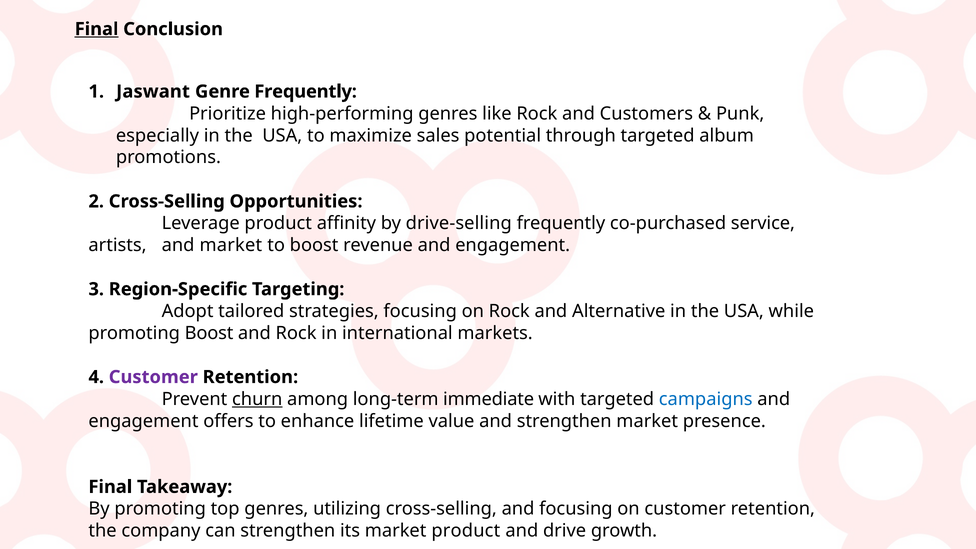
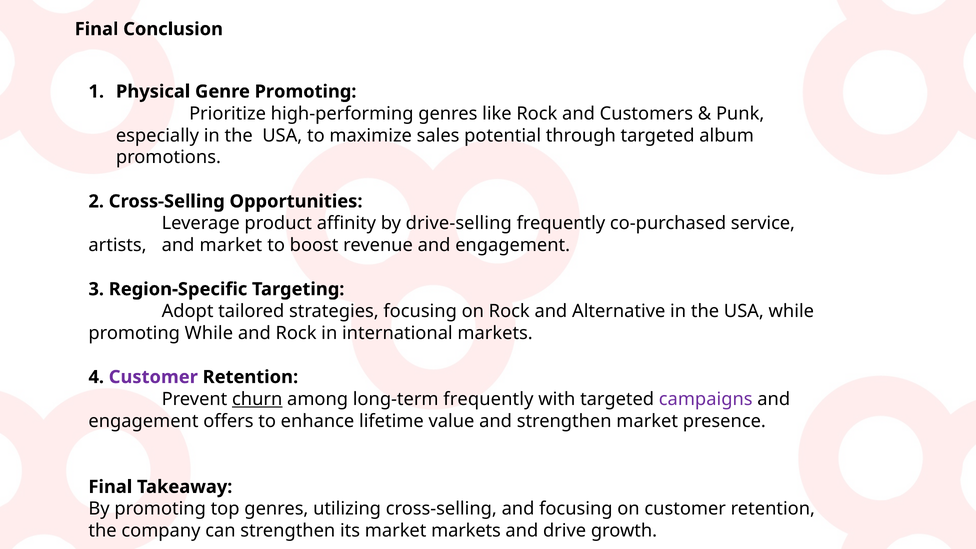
Final underline: present -> none (97, 29)
Jaswant: Jaswant -> Physical (153, 92)
Genre Frequently: Frequently -> Promoting (306, 92)
promoting Boost: Boost -> While (209, 333)
long-term immediate: immediate -> frequently (488, 399)
campaigns colour: blue -> purple (706, 399)
market product: product -> markets (466, 531)
